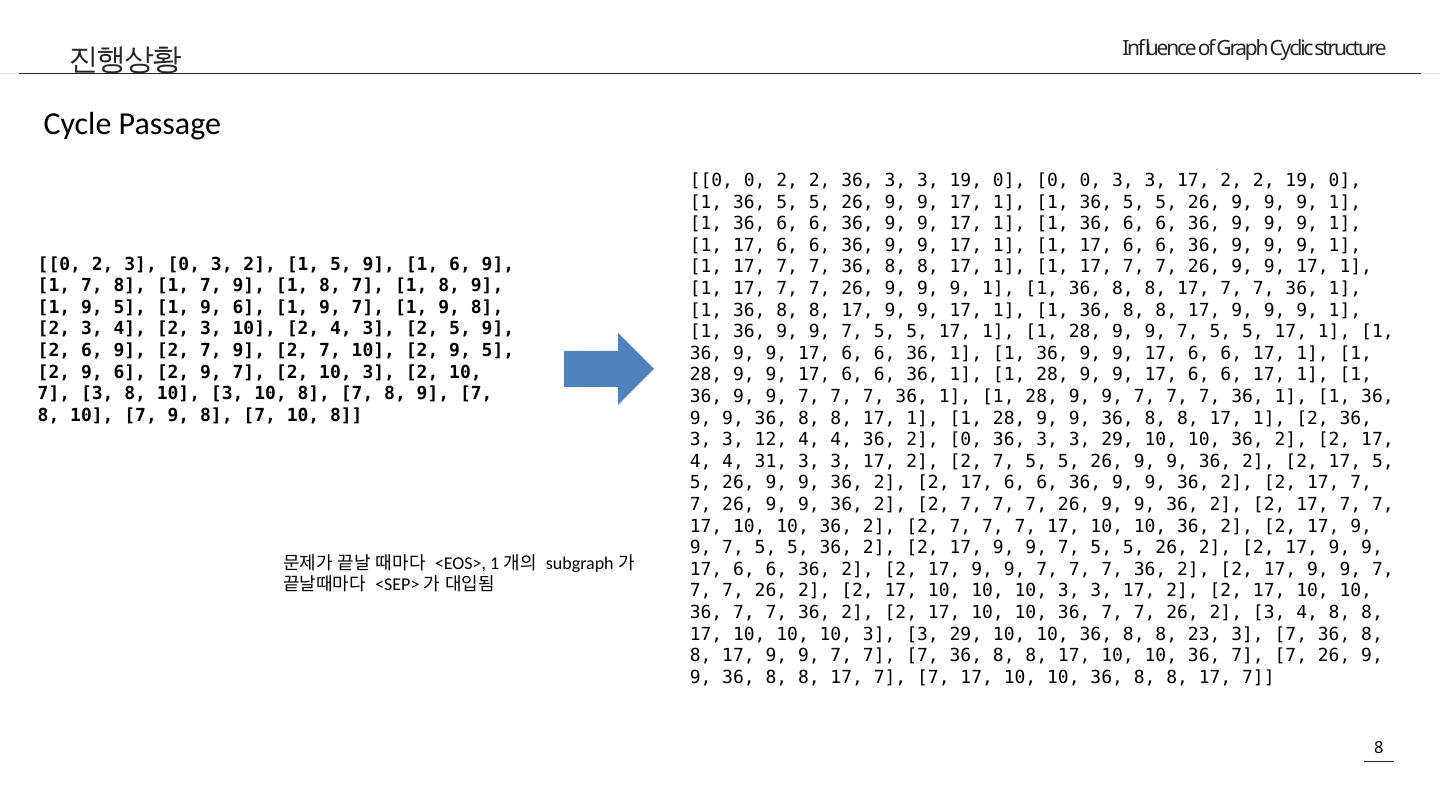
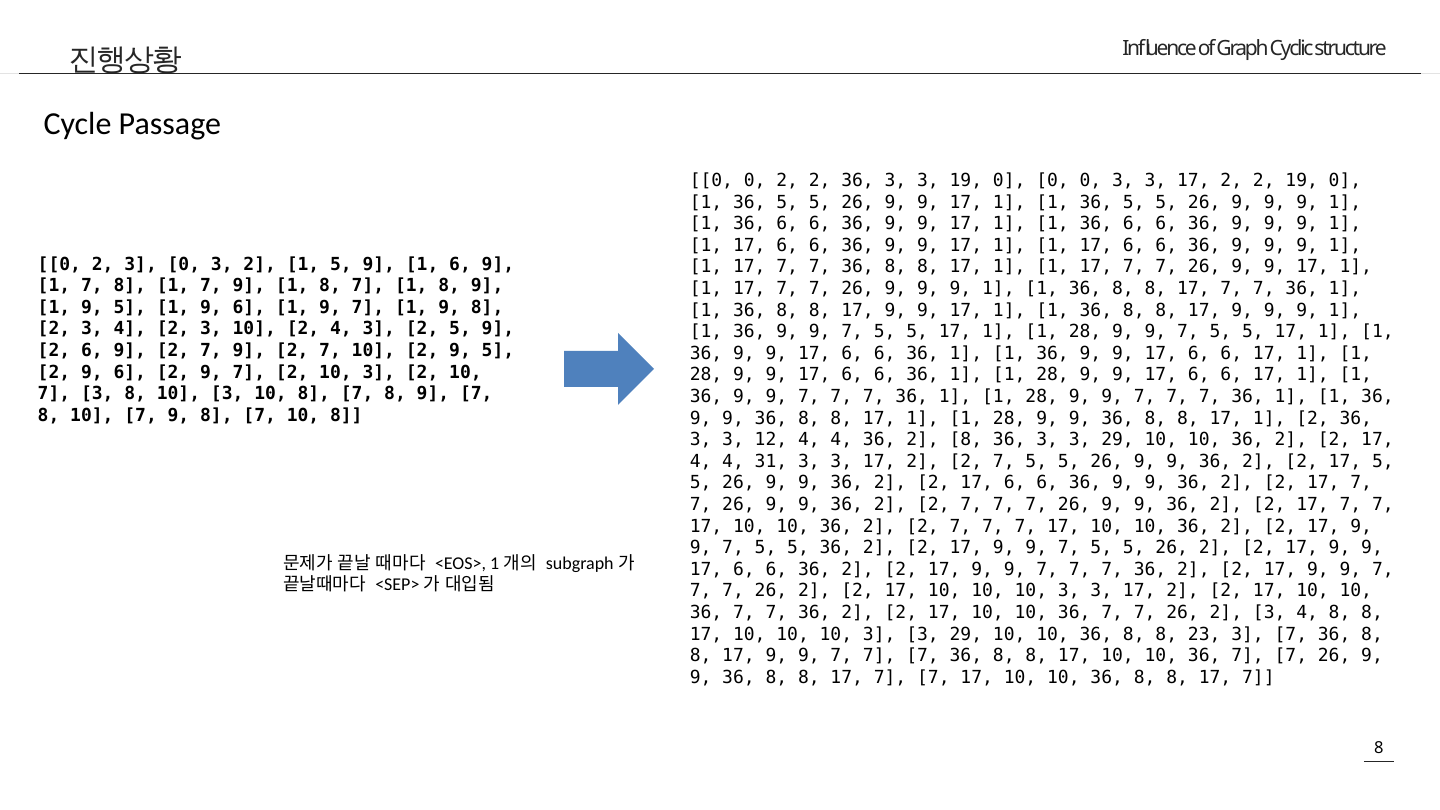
2 0: 0 -> 8 (966, 440)
